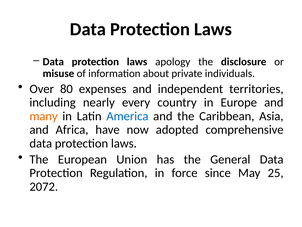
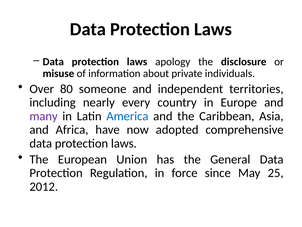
expenses: expenses -> someone (103, 89)
many colour: orange -> purple (44, 116)
2072: 2072 -> 2012 (44, 186)
